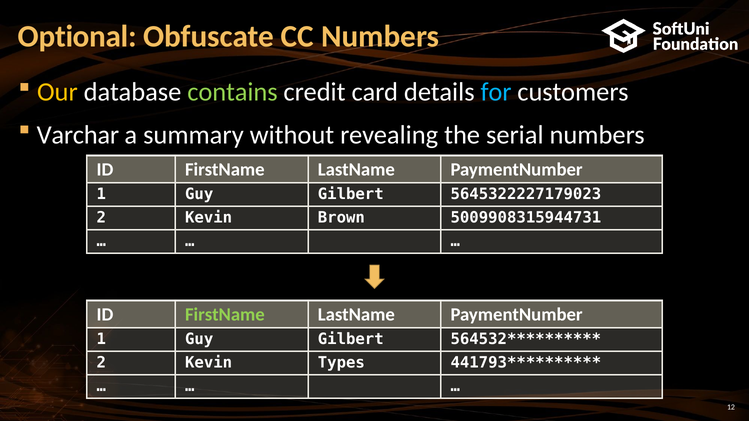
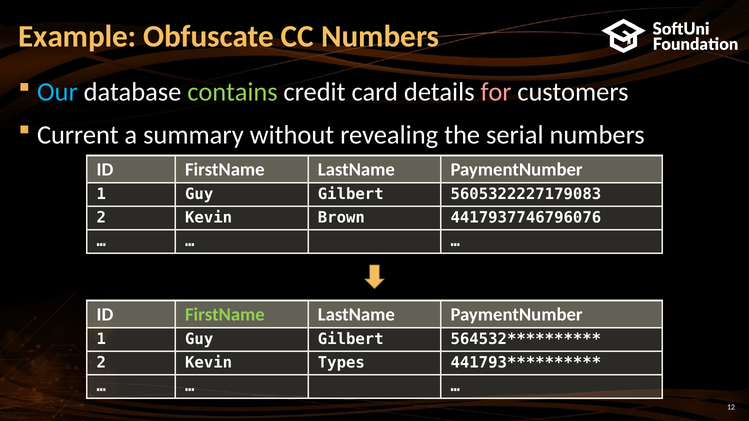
Optional: Optional -> Example (77, 36)
Our colour: yellow -> light blue (57, 92)
for colour: light blue -> pink (496, 92)
Varchar: Varchar -> Current (78, 135)
5645322227179023: 5645322227179023 -> 5605322227179083 (526, 194)
5009908315944731: 5009908315944731 -> 4417937746796076 (526, 218)
